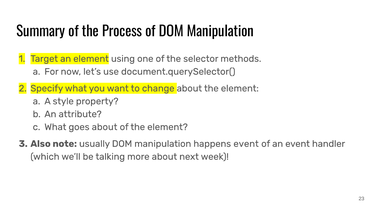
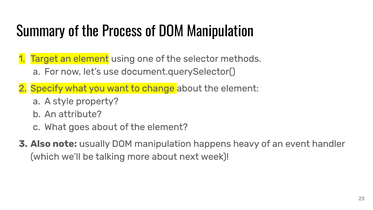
happens event: event -> heavy (246, 144)
